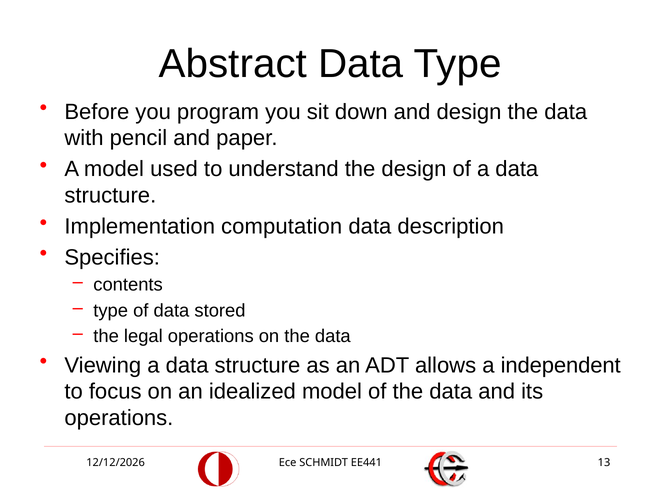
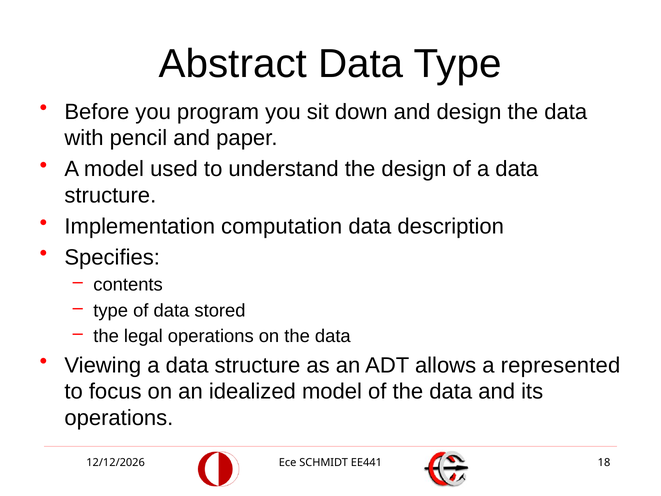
independent: independent -> represented (561, 365)
13: 13 -> 18 (604, 462)
